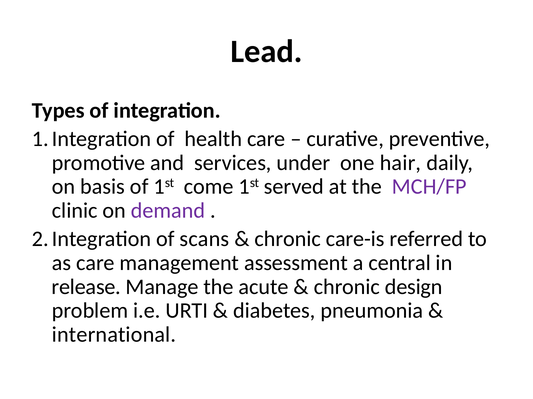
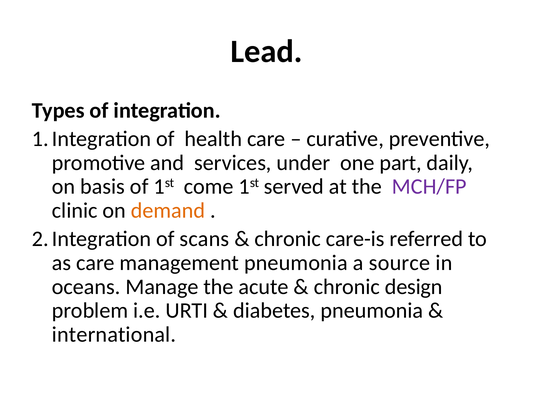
hair: hair -> part (401, 163)
demand colour: purple -> orange (168, 211)
management assessment: assessment -> pneumonia (296, 263)
central: central -> source (400, 263)
release: release -> oceans (86, 287)
